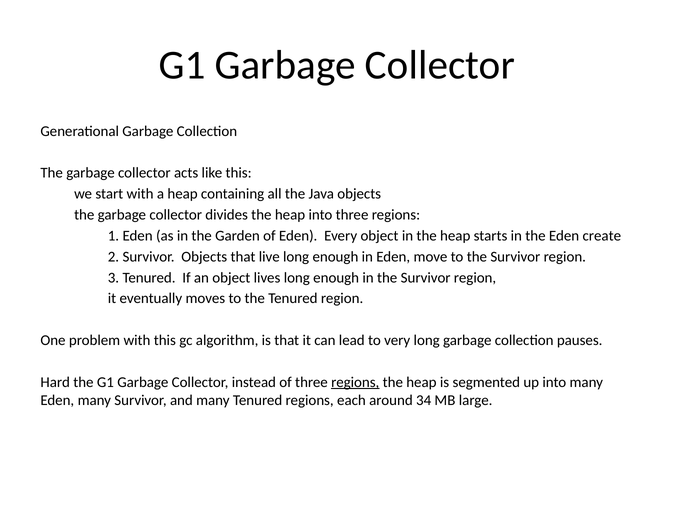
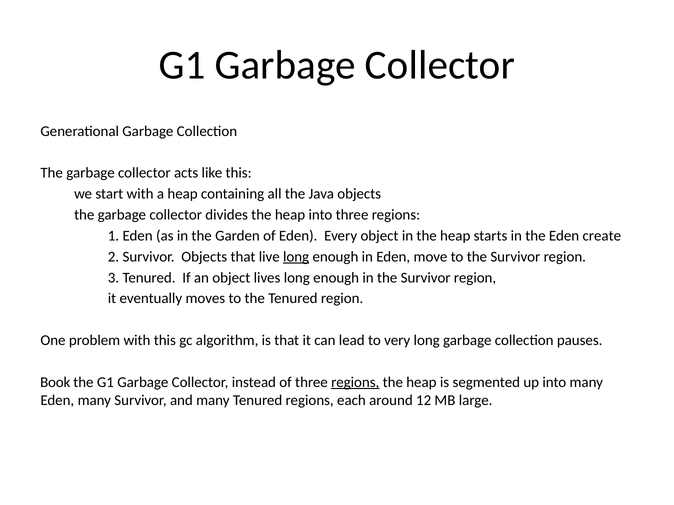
long underline: none -> present (296, 257)
Hard: Hard -> Book (55, 383)
34: 34 -> 12 (424, 400)
